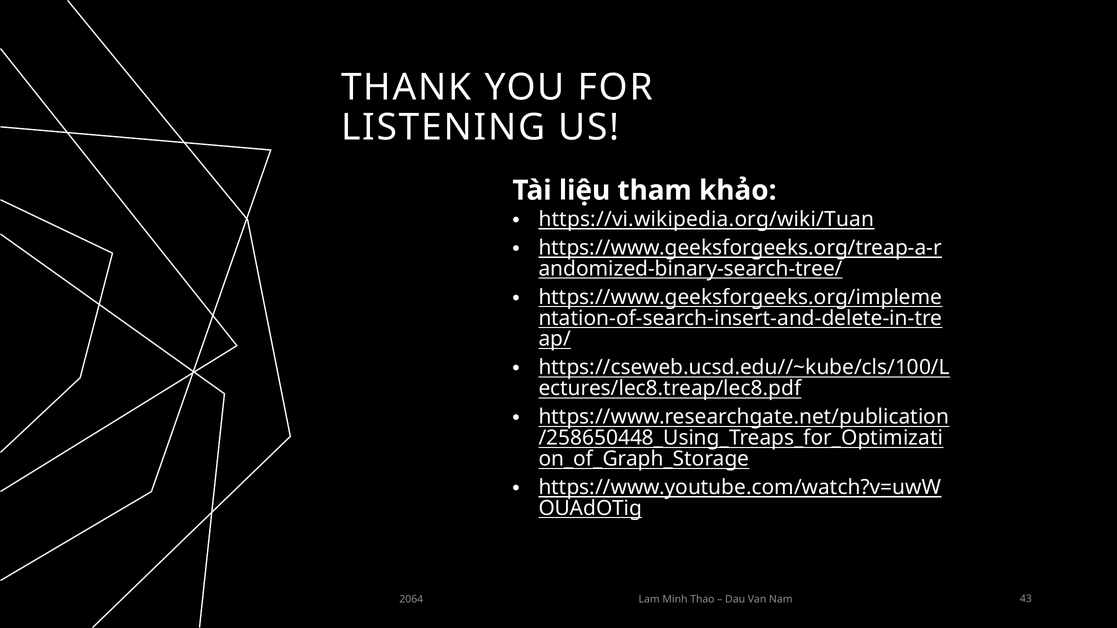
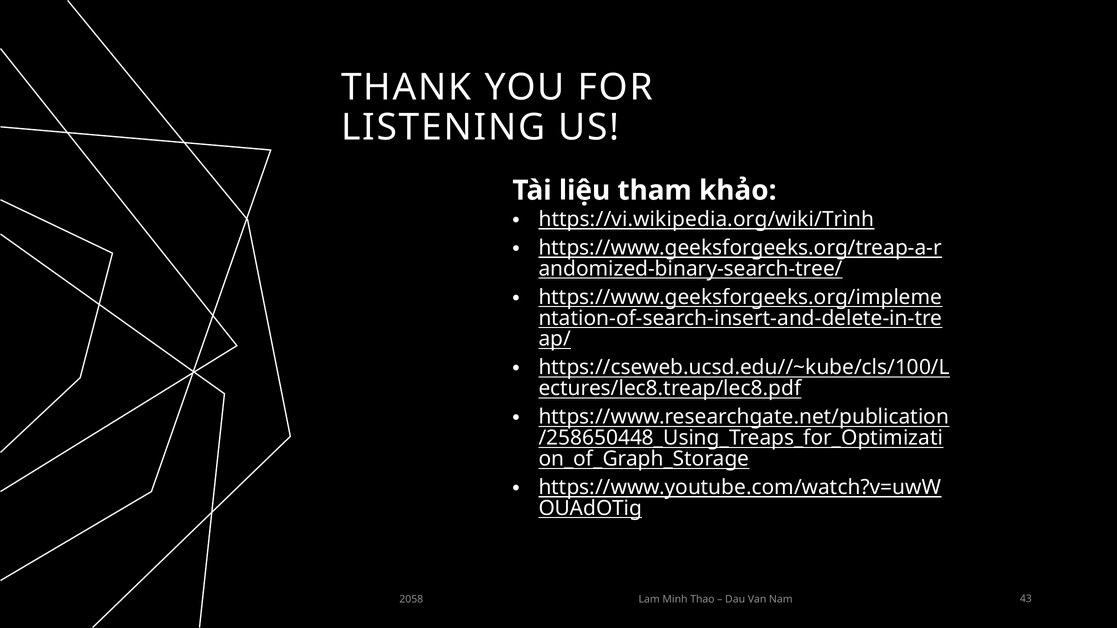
https://vi.wikipedia.org/wiki/Tuan: https://vi.wikipedia.org/wiki/Tuan -> https://vi.wikipedia.org/wiki/Trình (706, 219)
2064: 2064 -> 2058 (411, 600)
